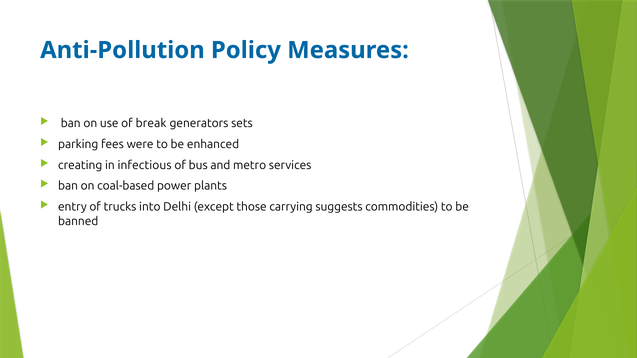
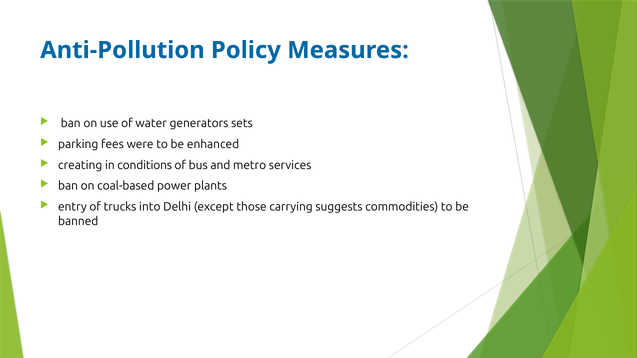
break: break -> water (151, 123)
infectious: infectious -> conditions (145, 165)
